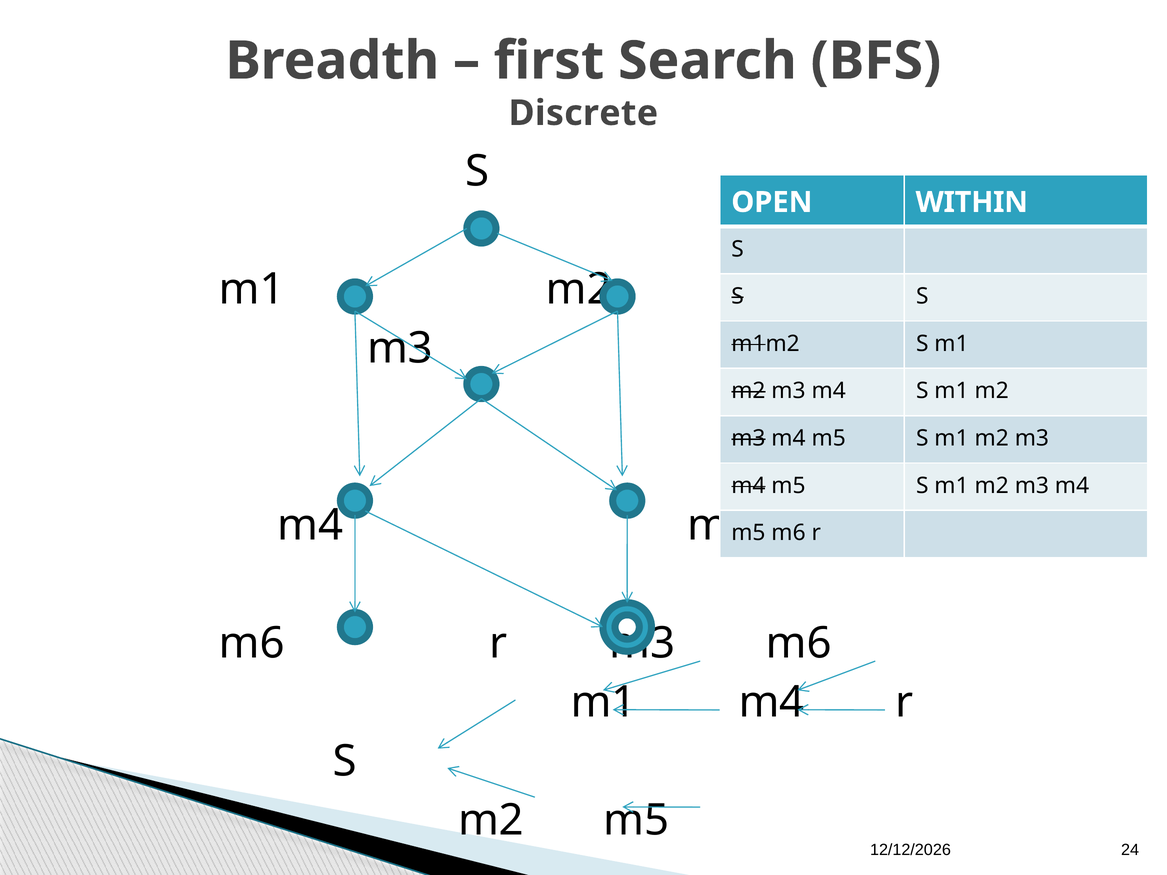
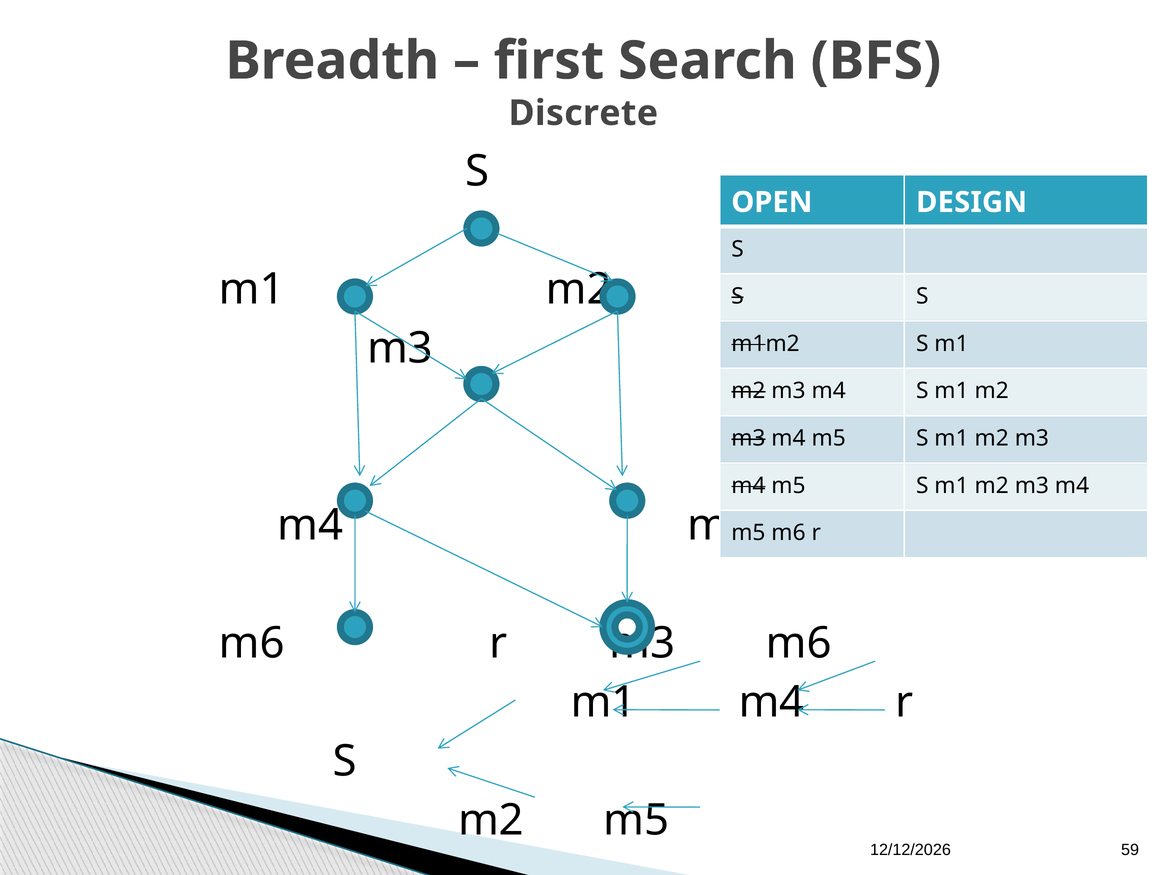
WITHIN: WITHIN -> DESIGN (972, 202)
24: 24 -> 59 (1130, 850)
